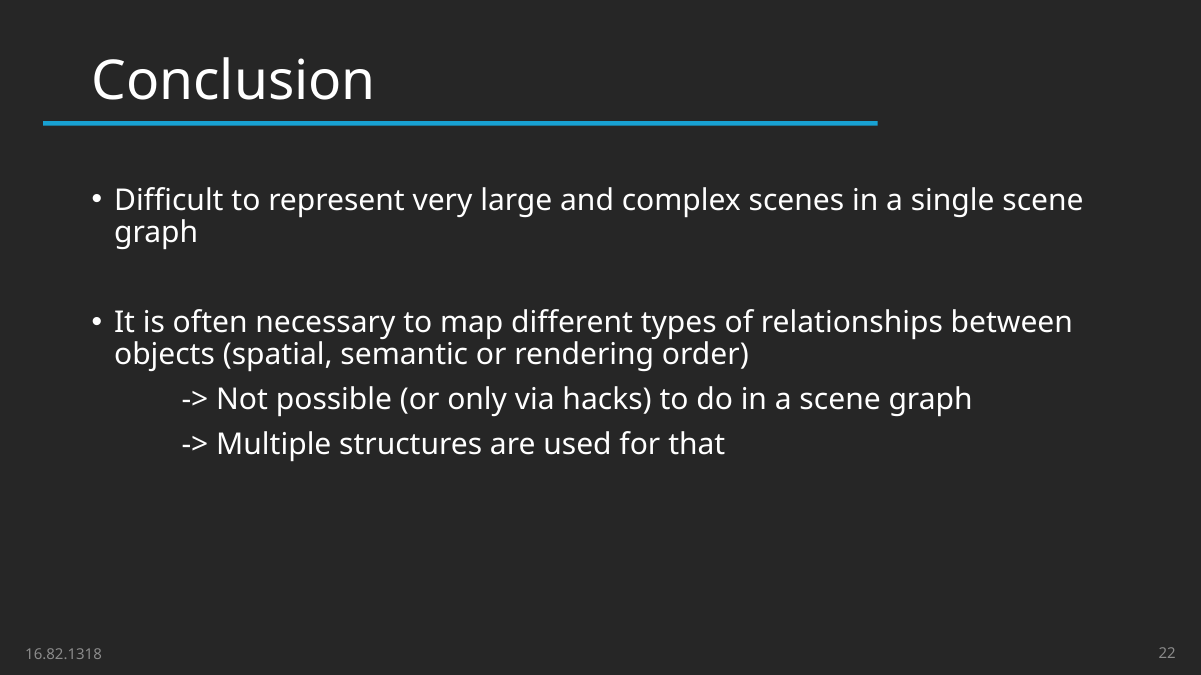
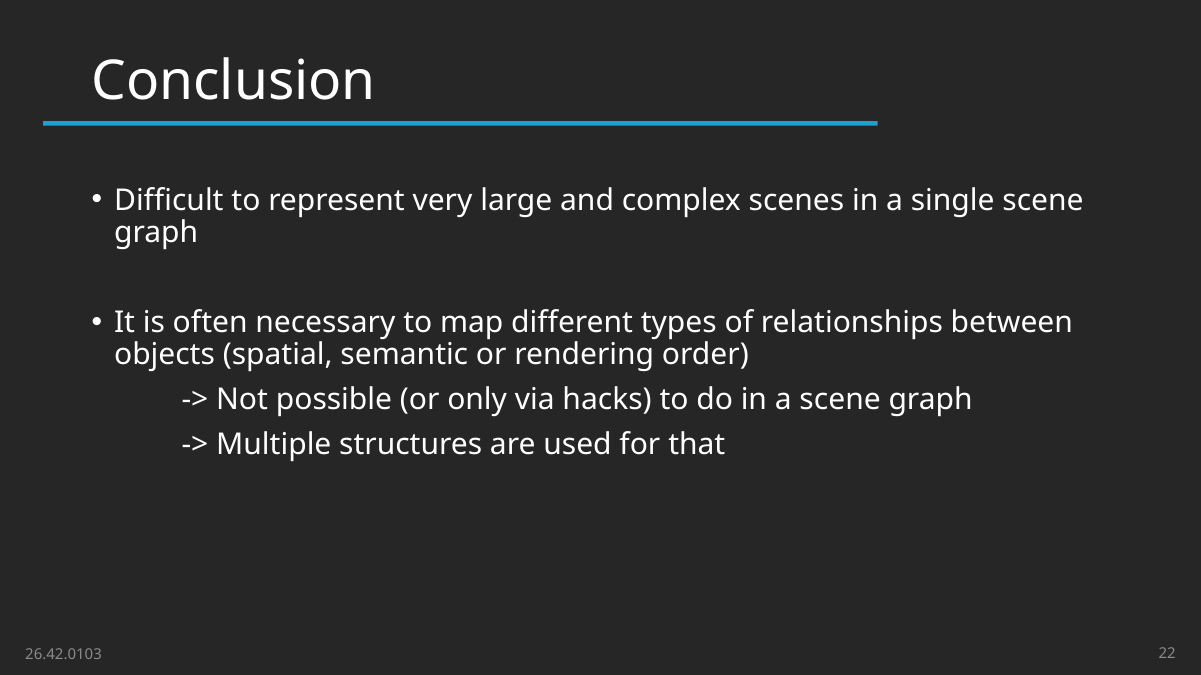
16.82.1318: 16.82.1318 -> 26.42.0103 (64, 655)
